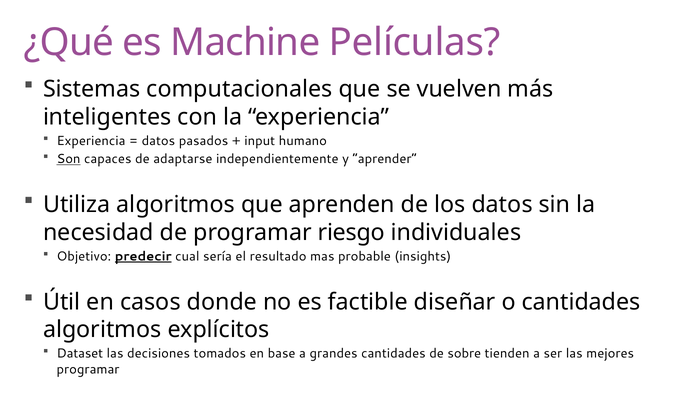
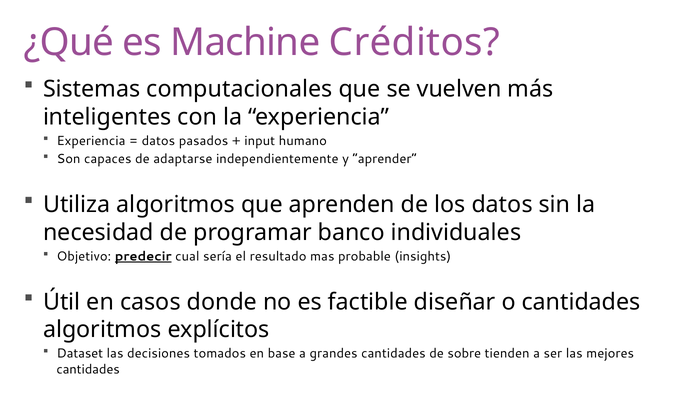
Películas: Películas -> Créditos (414, 42)
Son underline: present -> none (69, 159)
riesgo: riesgo -> banco (351, 232)
programar: programar -> cantidades (88, 369)
